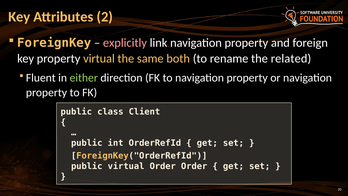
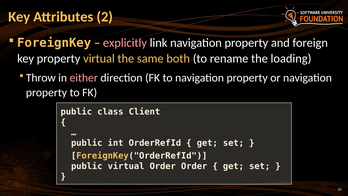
related: related -> loading (291, 58)
Fluent: Fluent -> Throw (41, 78)
either colour: light green -> pink (84, 78)
